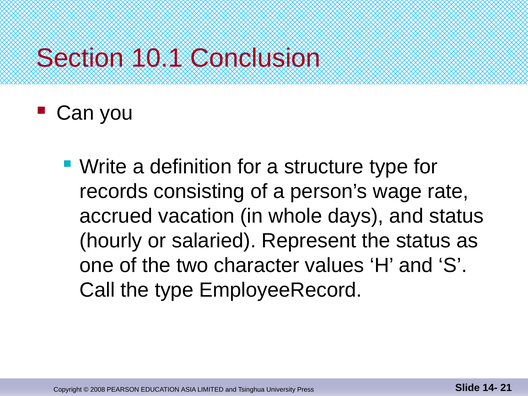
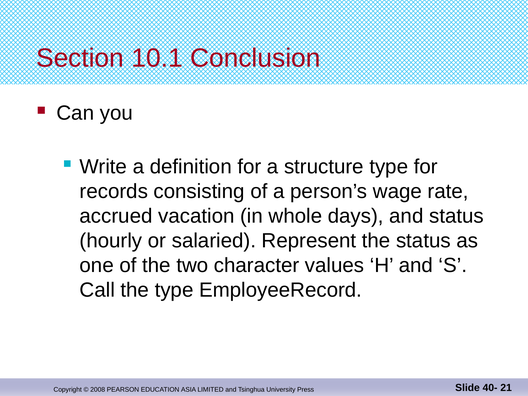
14-: 14- -> 40- (490, 388)
